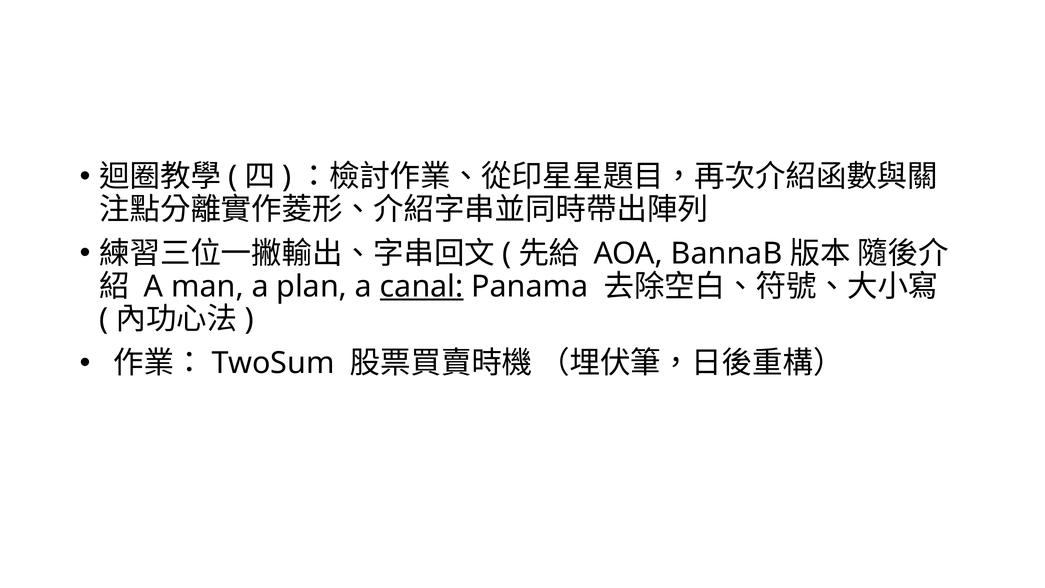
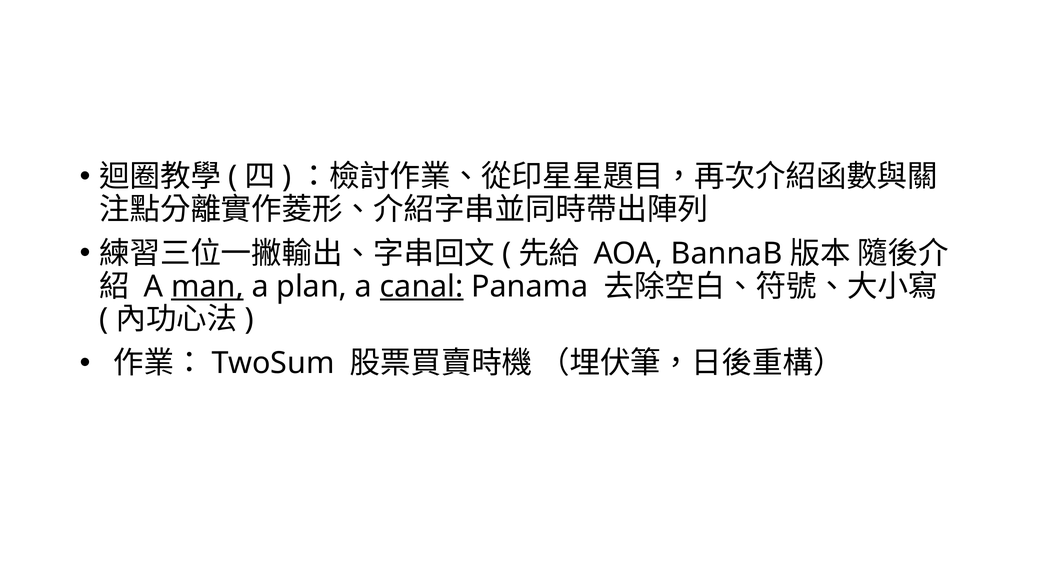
man underline: none -> present (207, 286)
